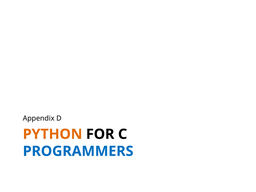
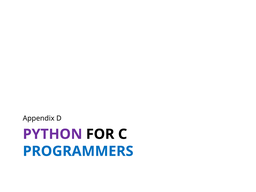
PYTHON colour: orange -> purple (53, 134)
